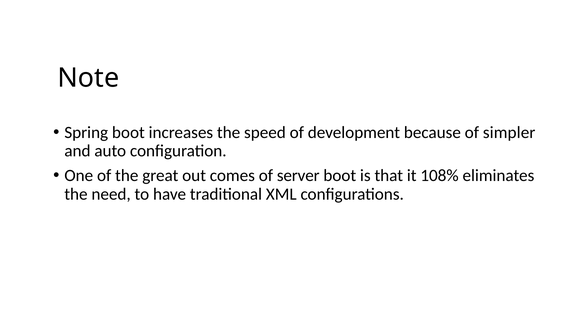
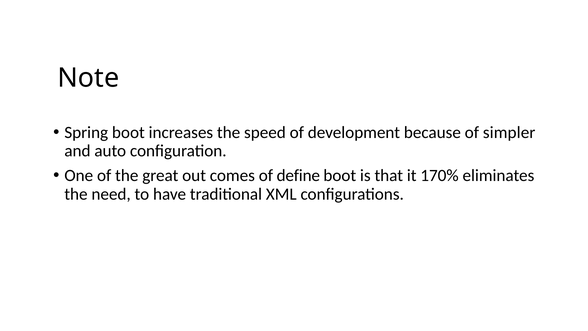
server: server -> define (298, 175)
108%: 108% -> 170% (440, 175)
